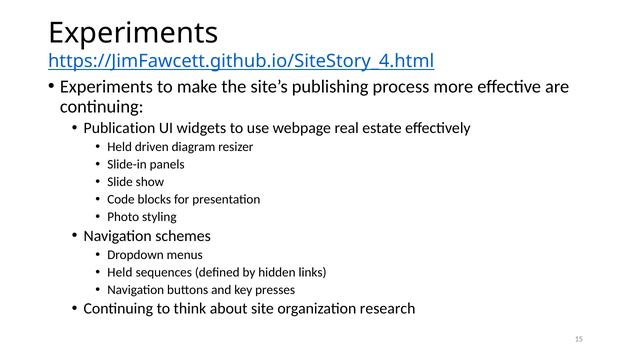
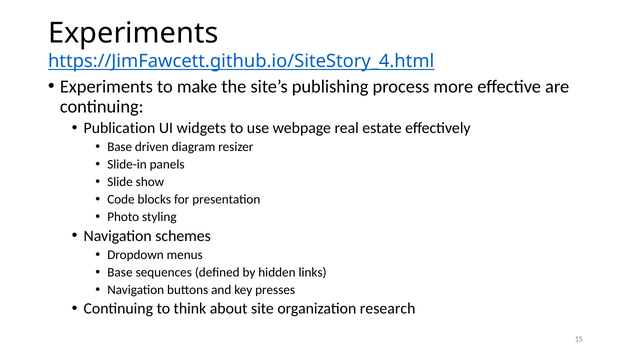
Held: Held -> Base (120, 147)
Held: Held -> Base (120, 272)
